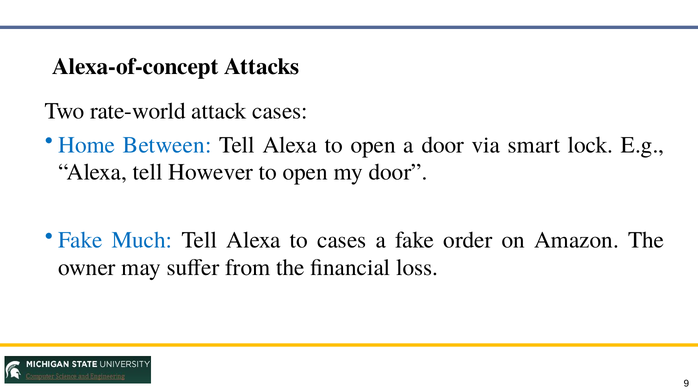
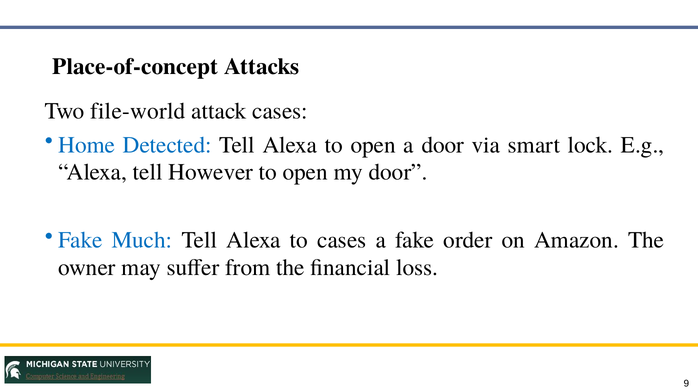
Alexa-of-concept: Alexa-of-concept -> Place-of-concept (135, 67)
rate-world: rate-world -> file-world (138, 111)
Between: Between -> Detected (167, 145)
